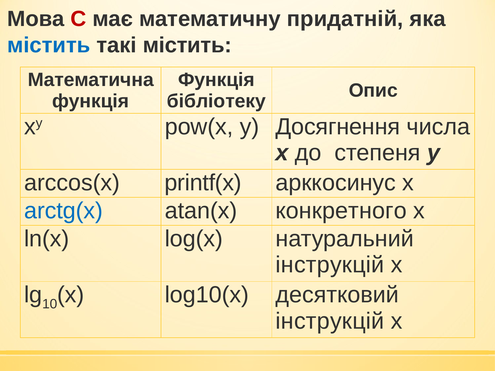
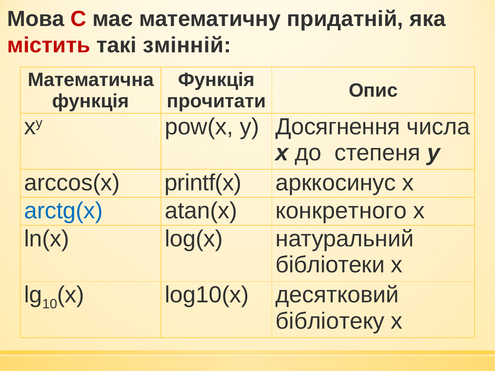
містить colour: blue -> red (49, 45)
такі містить: містить -> змінній (187, 45)
бібліотеку: бібліотеку -> прочитати (216, 101)
інструкцій: інструкцій -> бібліотеки (330, 265)
інструкцій: інструкцій -> бібліотеку (330, 321)
